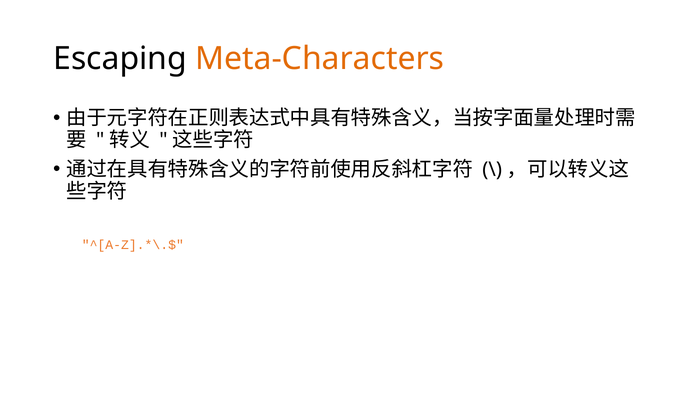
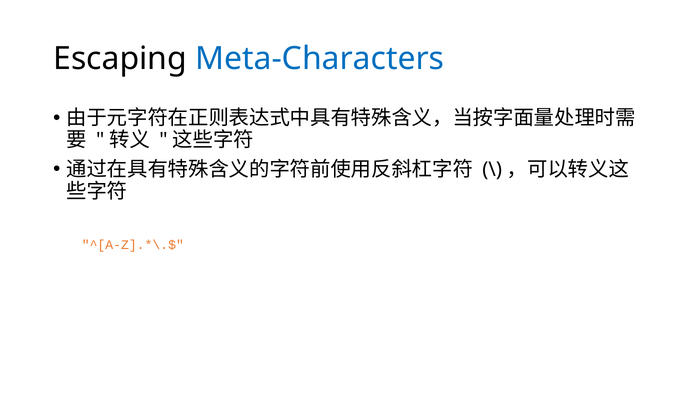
Meta-Characters colour: orange -> blue (320, 59)
